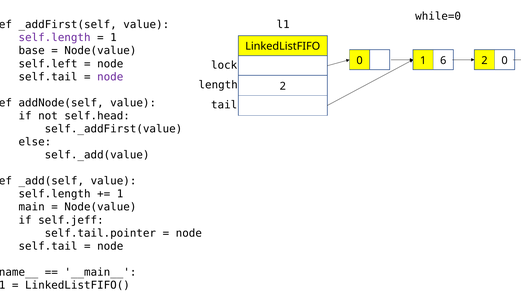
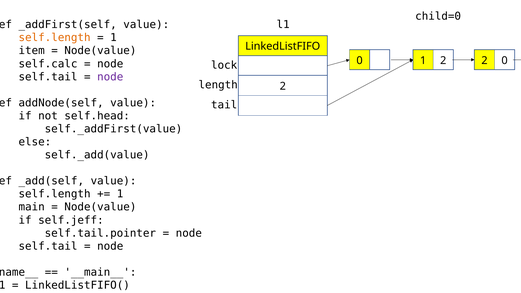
while=0: while=0 -> child=0 (438, 16)
self.length colour: purple -> orange (55, 38)
base: base -> item (32, 51)
1 6: 6 -> 2 (443, 60)
self.left: self.left -> self.calc (48, 64)
